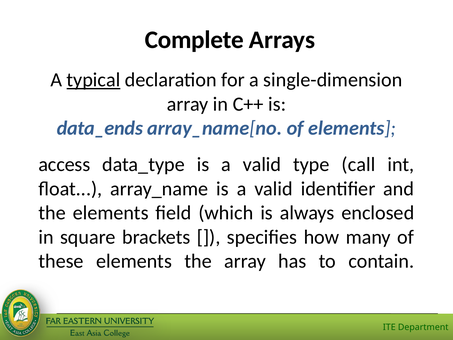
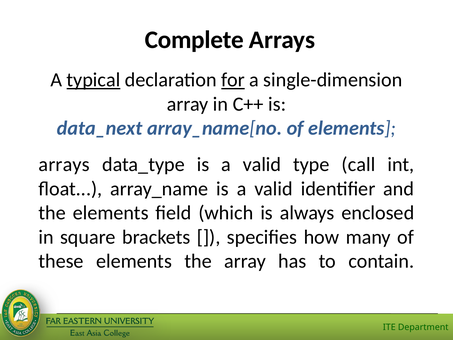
for underline: none -> present (233, 80)
data_ends: data_ends -> data_next (100, 128)
access: access -> arrays (64, 164)
